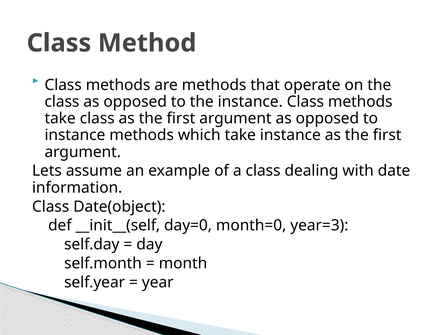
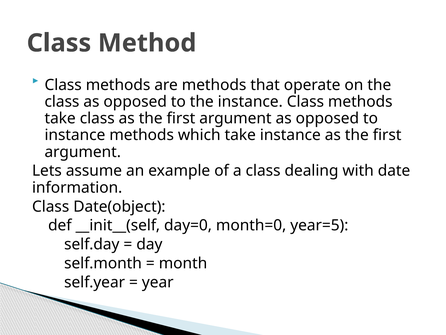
year=3: year=3 -> year=5 (319, 225)
